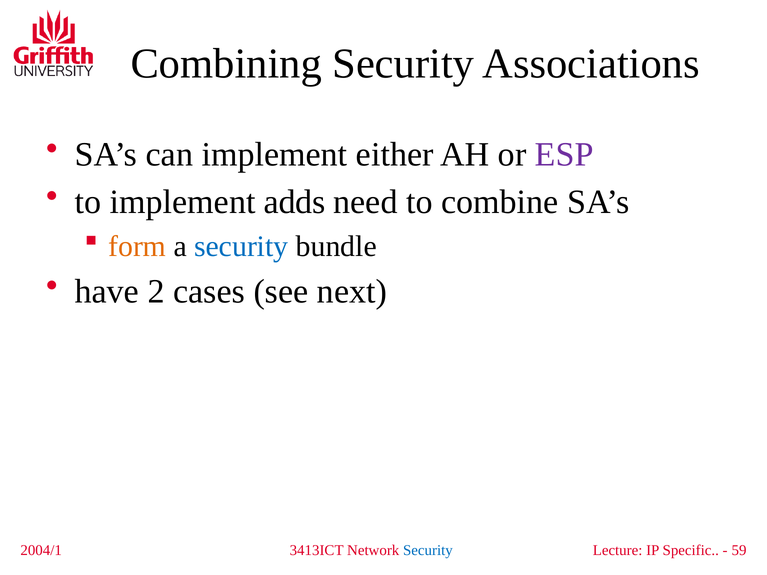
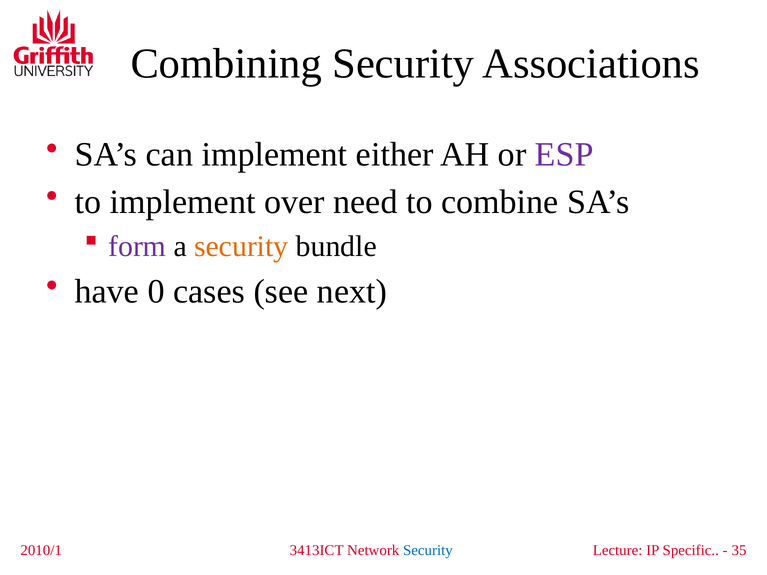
adds: adds -> over (294, 202)
form colour: orange -> purple (137, 246)
security colour: blue -> orange (241, 246)
2: 2 -> 0 (156, 292)
2004/1: 2004/1 -> 2010/1 (41, 551)
59: 59 -> 35 (739, 551)
